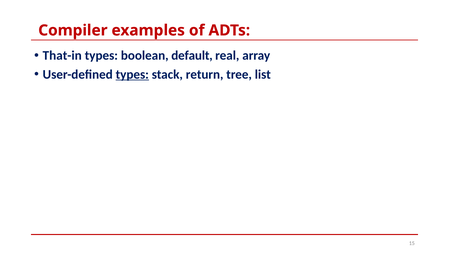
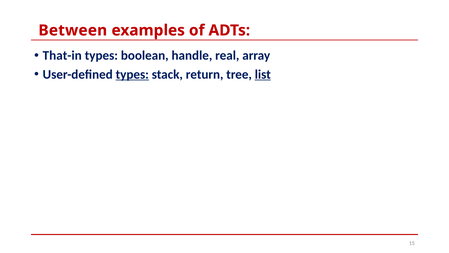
Compiler: Compiler -> Between (73, 30)
default: default -> handle (192, 55)
list underline: none -> present (263, 74)
